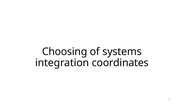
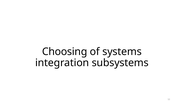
coordinates: coordinates -> subsystems (120, 63)
